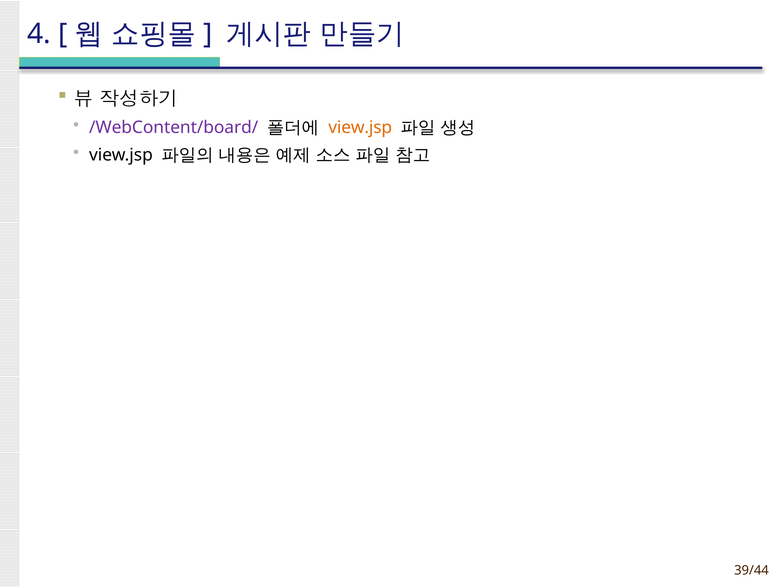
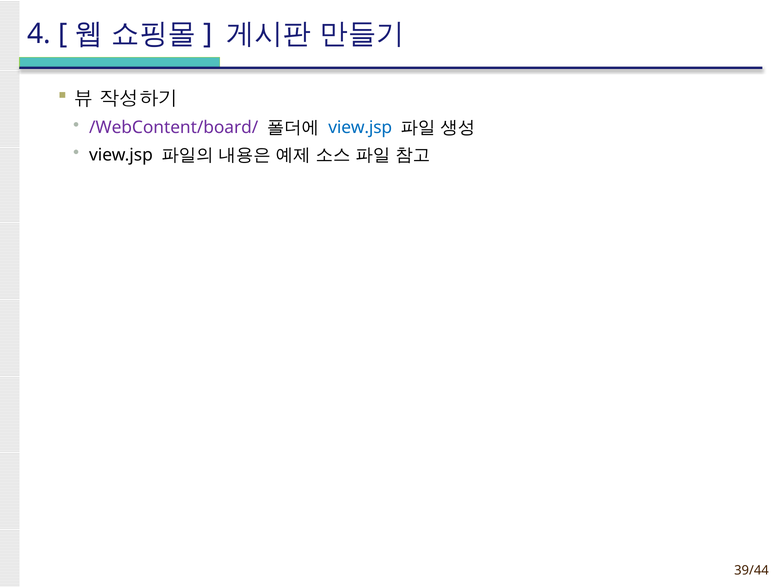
view.jsp colour: orange -> blue (360, 128)
